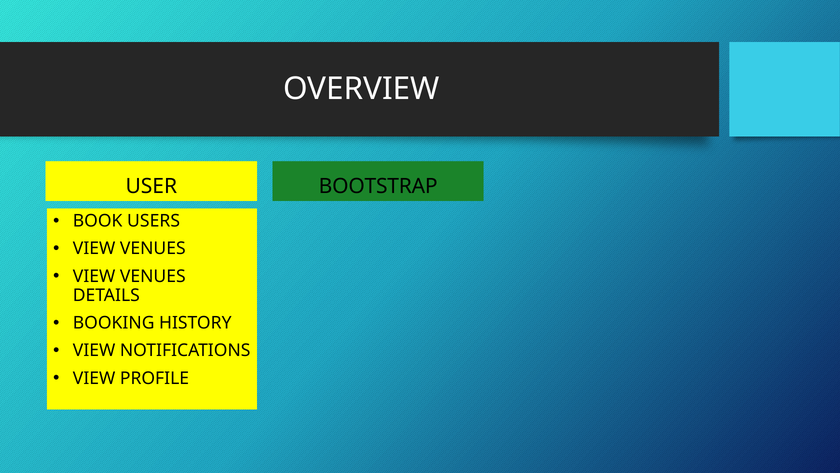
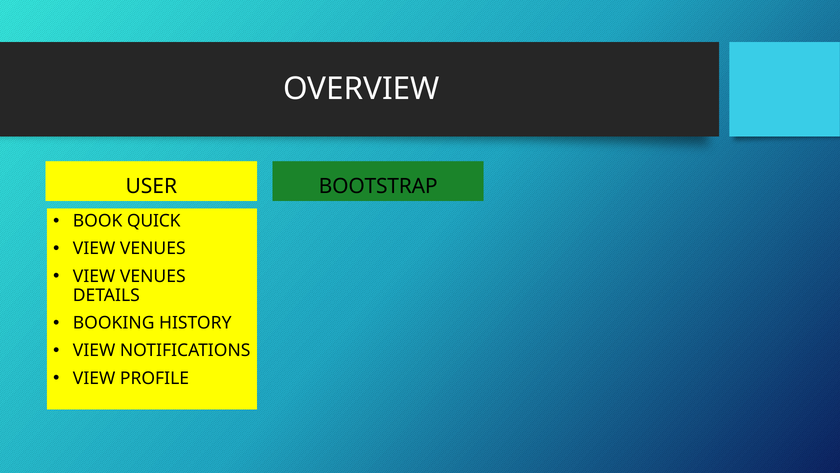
USERS: USERS -> QUICK (154, 221)
